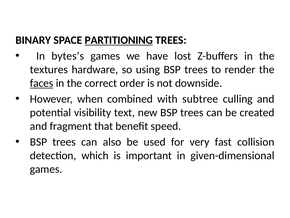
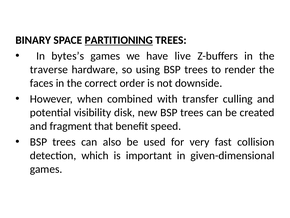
lost: lost -> live (183, 56)
textures: textures -> traverse (49, 69)
faces underline: present -> none (42, 83)
subtree: subtree -> transfer (200, 99)
text: text -> disk (125, 112)
